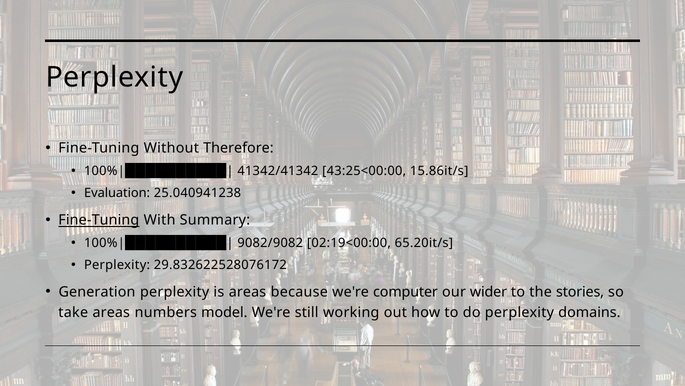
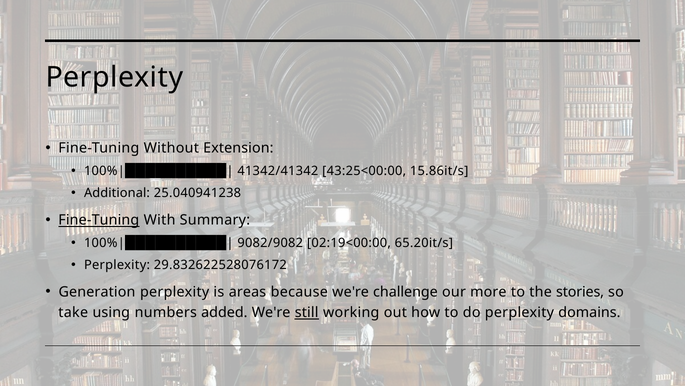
Therefore: Therefore -> Extension (238, 148)
Evaluation: Evaluation -> Additional (117, 193)
computer: computer -> challenge (405, 292)
wider: wider -> more (488, 292)
take areas: areas -> using (111, 312)
model: model -> added (224, 312)
still underline: none -> present (307, 312)
